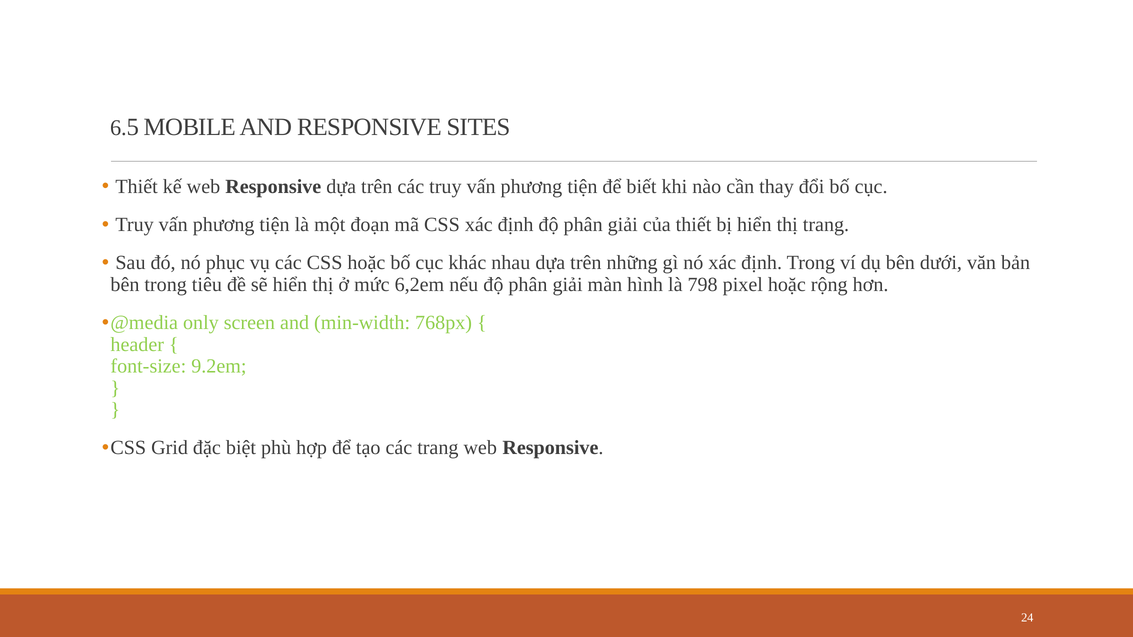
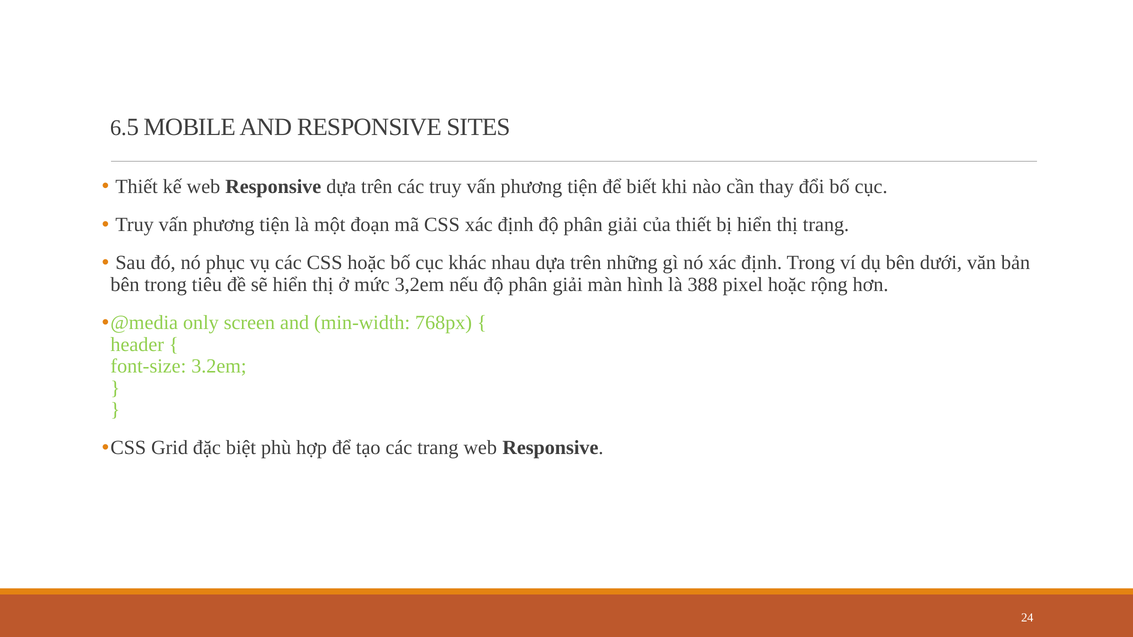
6,2em: 6,2em -> 3,2em (419, 285)
798: 798 -> 388 (703, 285)
9.2em: 9.2em -> 3.2em (219, 366)
